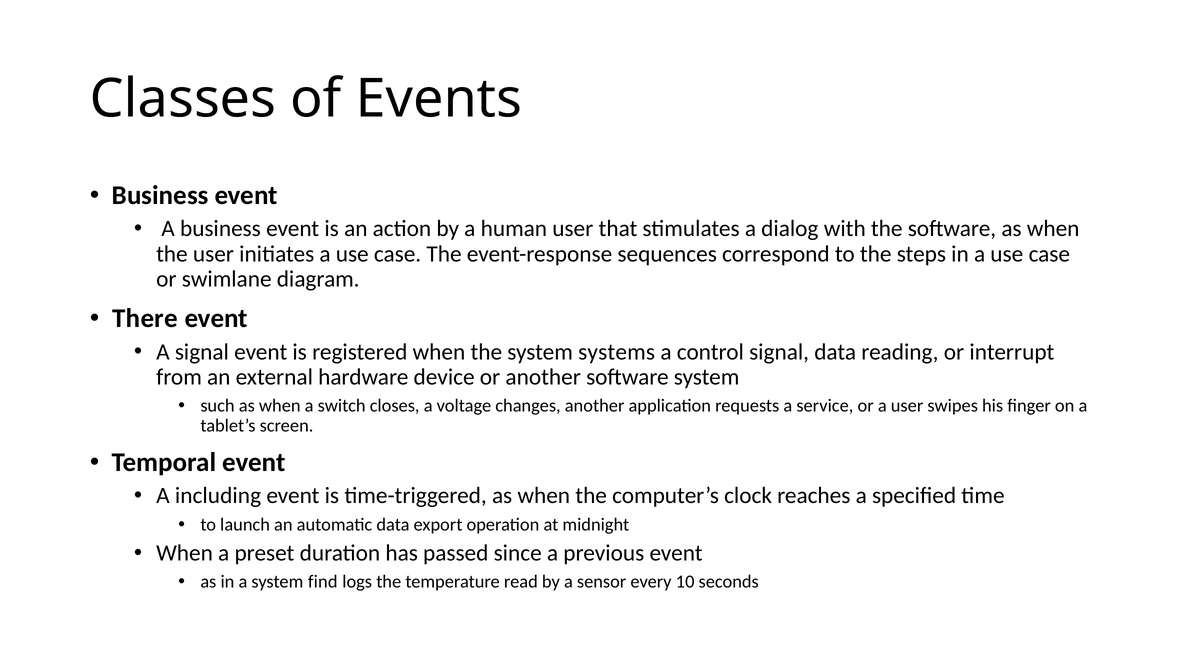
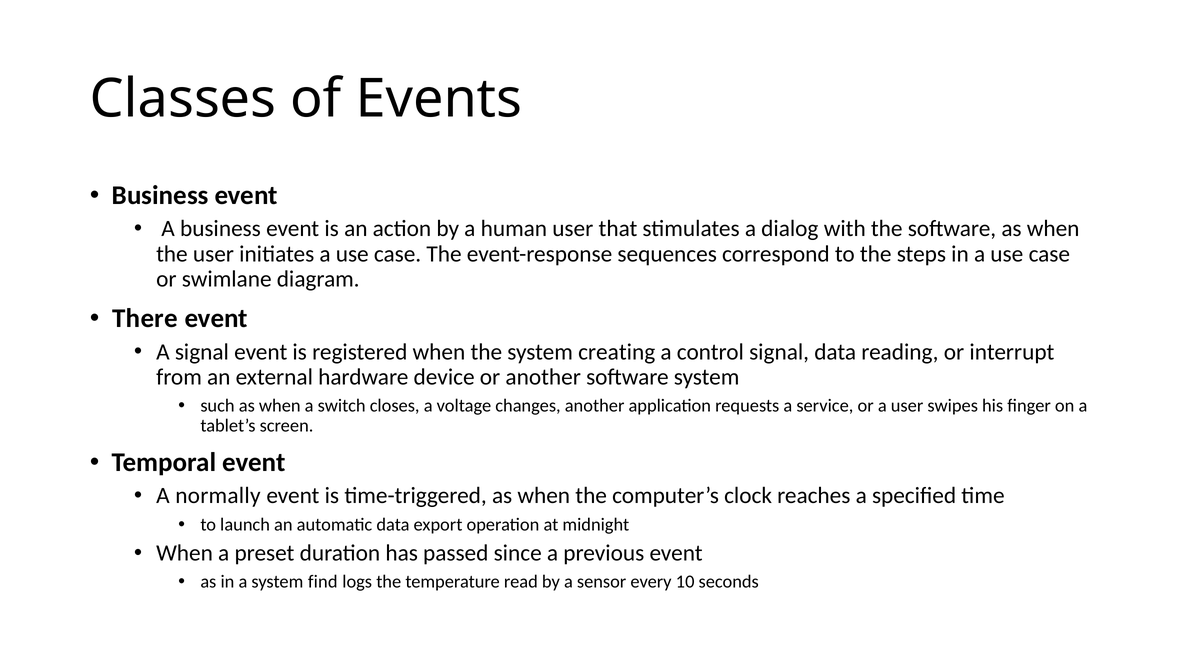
systems: systems -> creating (617, 352)
including: including -> normally (218, 496)
